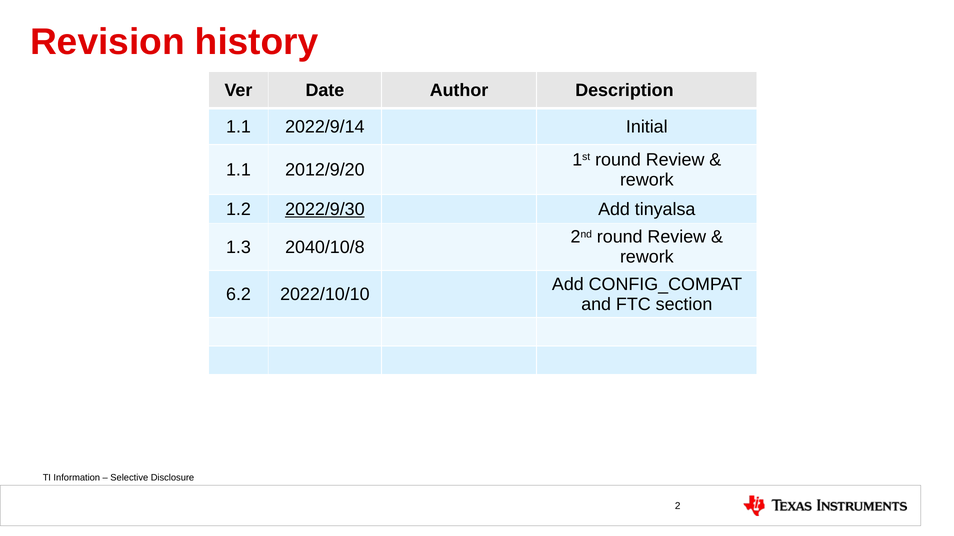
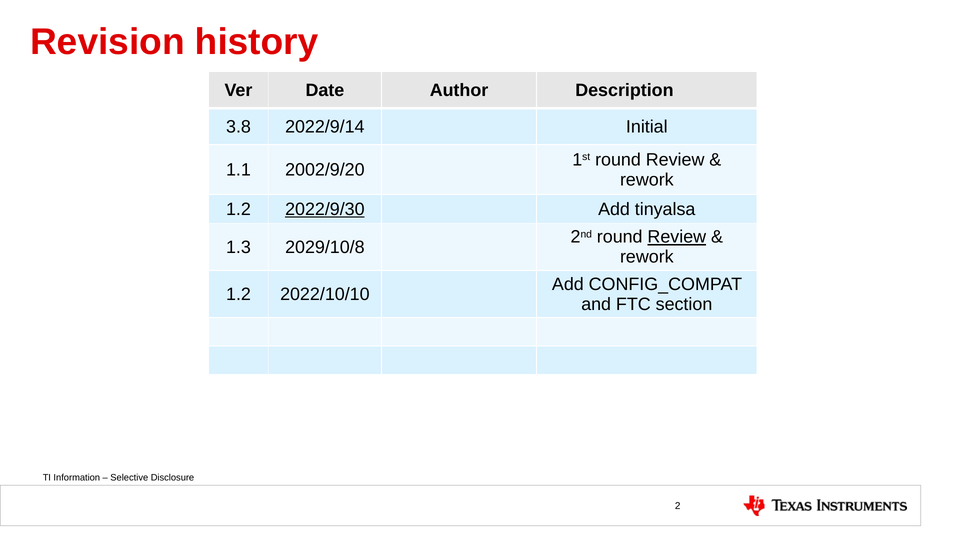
1.1: 1.1 -> 3.8 (239, 127)
2012/9/20: 2012/9/20 -> 2002/9/20 (325, 170)
Review underline: none -> present (677, 237)
2040/10/8: 2040/10/8 -> 2029/10/8 (325, 247)
6.2: 6.2 -> 1.2 (239, 295)
